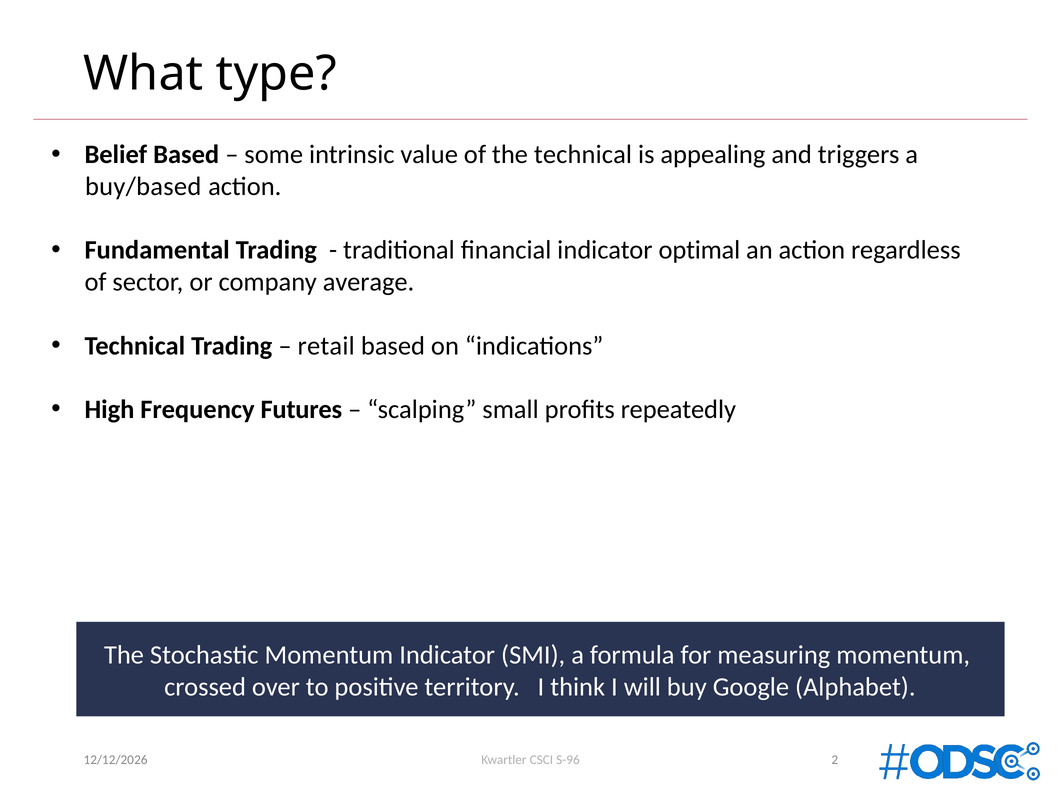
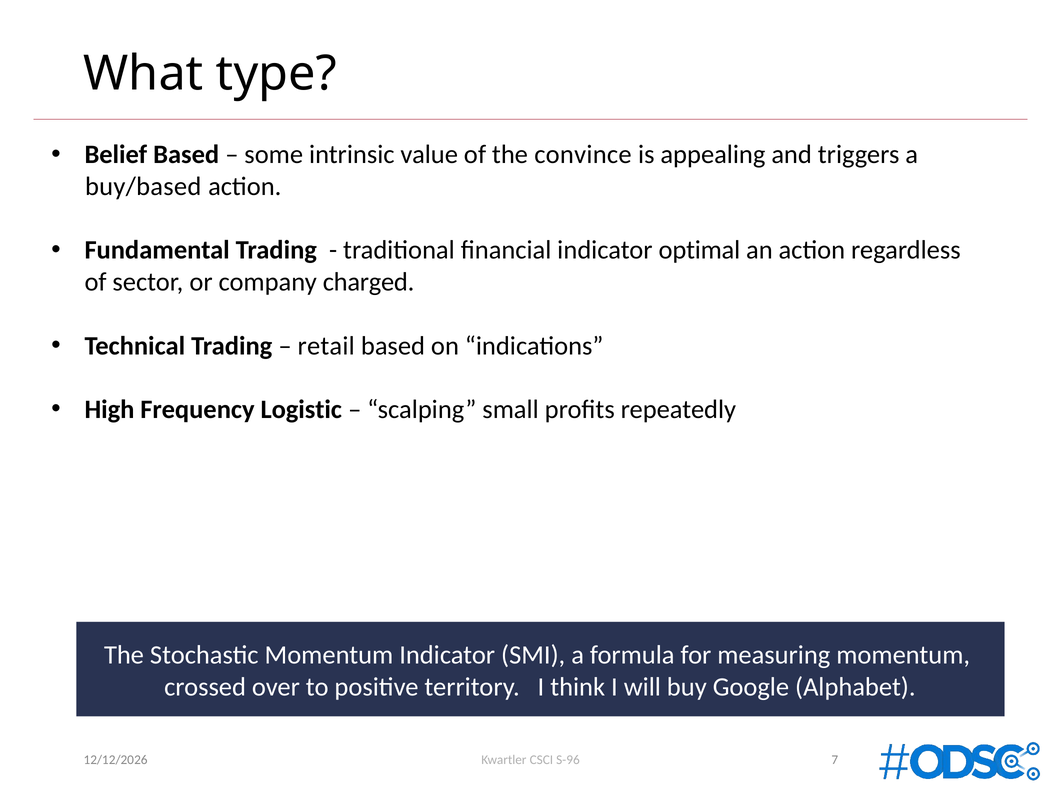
the technical: technical -> convince (583, 155)
average: average -> charged (369, 282)
Futures: Futures -> Logistic (301, 409)
2: 2 -> 7 (835, 760)
